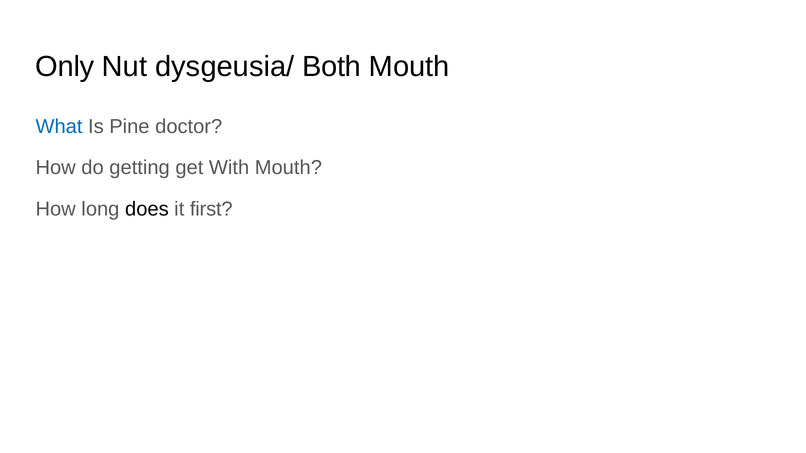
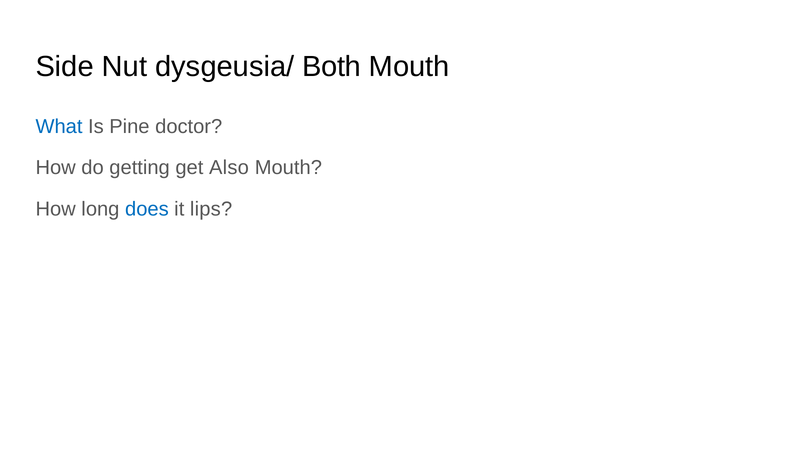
Only: Only -> Side (65, 67)
With: With -> Also (229, 168)
does colour: black -> blue (147, 209)
first: first -> lips (211, 209)
